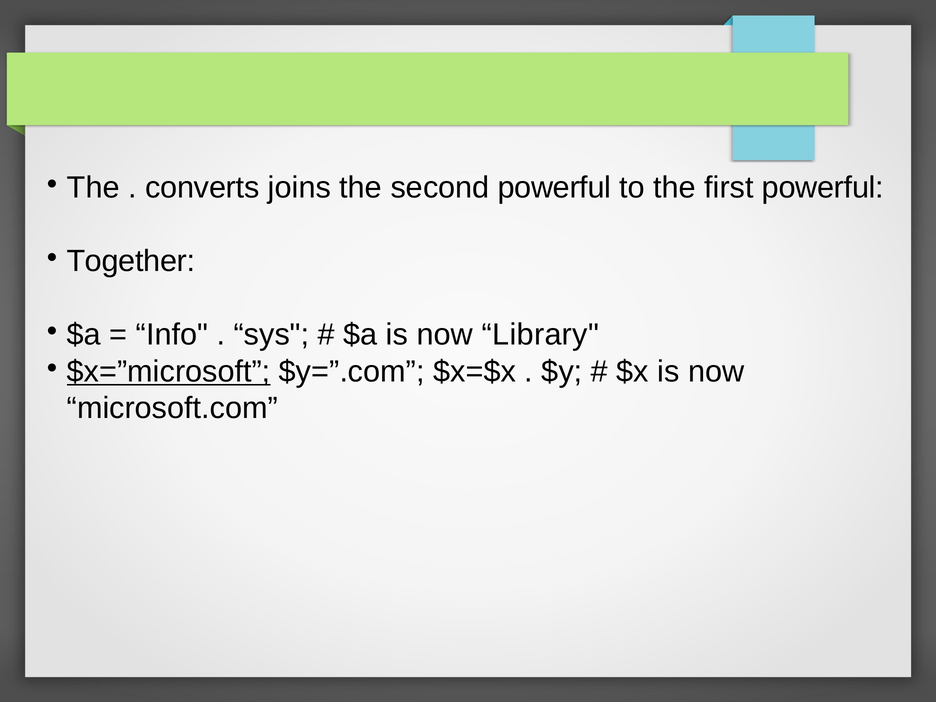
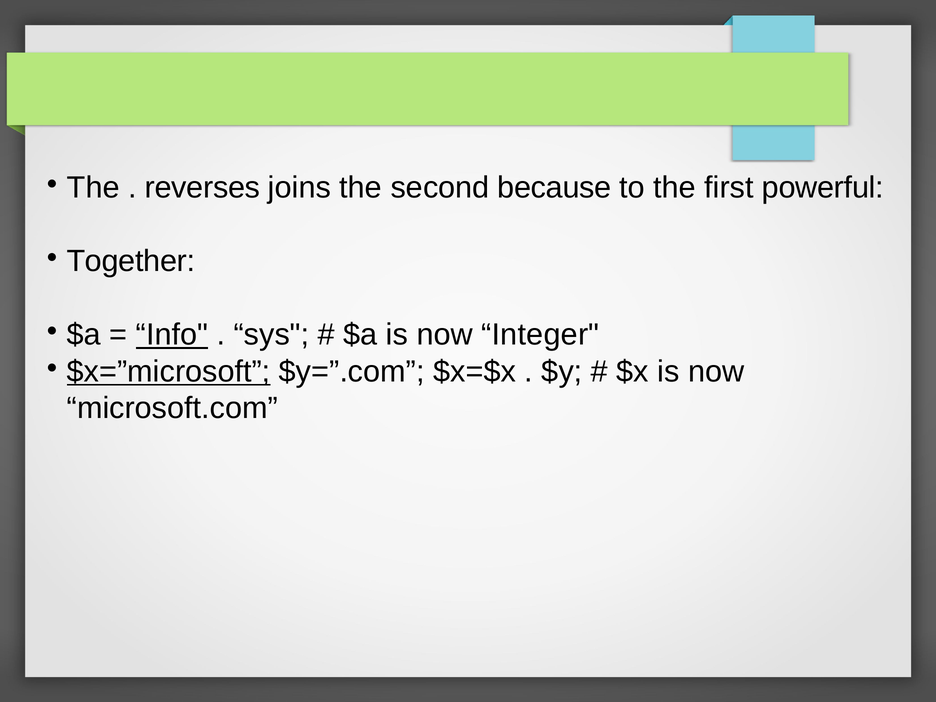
converts: converts -> reverses (202, 188)
second powerful: powerful -> because (554, 188)
Info underline: none -> present (172, 335)
Library: Library -> Integer (540, 335)
